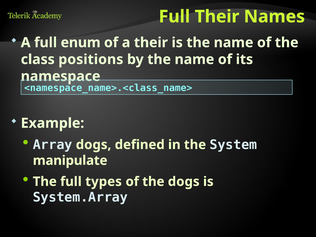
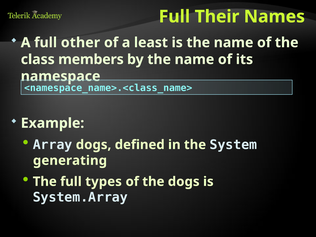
enum: enum -> other (80, 43)
a their: their -> least (151, 43)
positions: positions -> members (91, 59)
manipulate: manipulate -> generating (70, 161)
